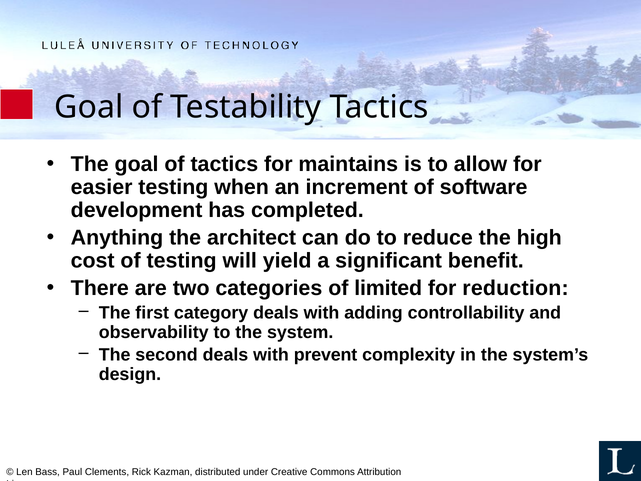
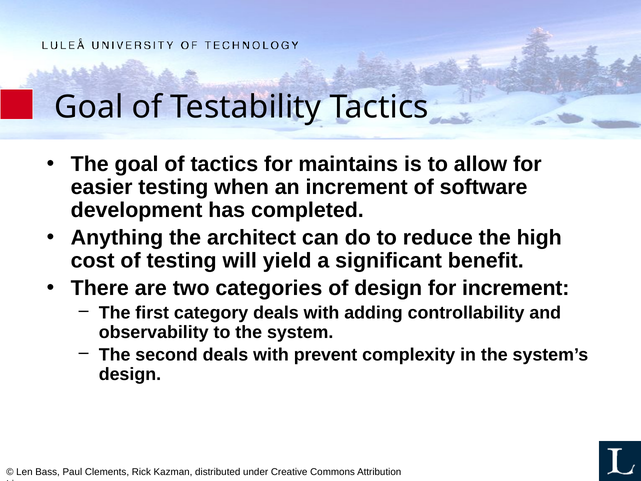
of limited: limited -> design (388, 288)
for reduction: reduction -> increment (516, 288)
